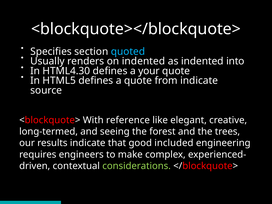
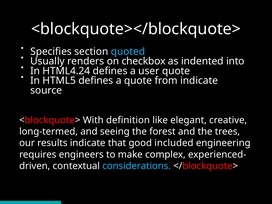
on indented: indented -> checkbox (144, 61)
HTML4.30: HTML4.30 -> HTML4.24 (66, 71)
your: your -> user (149, 71)
reference: reference -> definition (128, 120)
considerations colour: light green -> light blue (137, 166)
